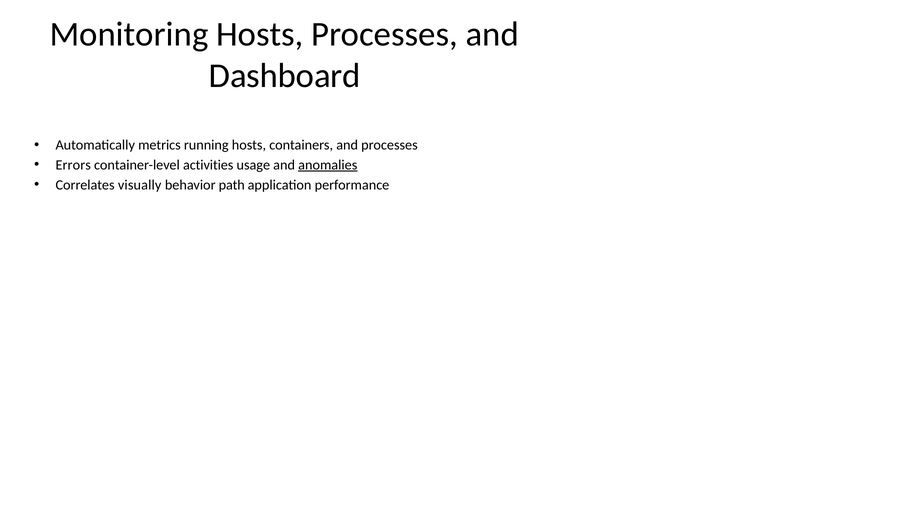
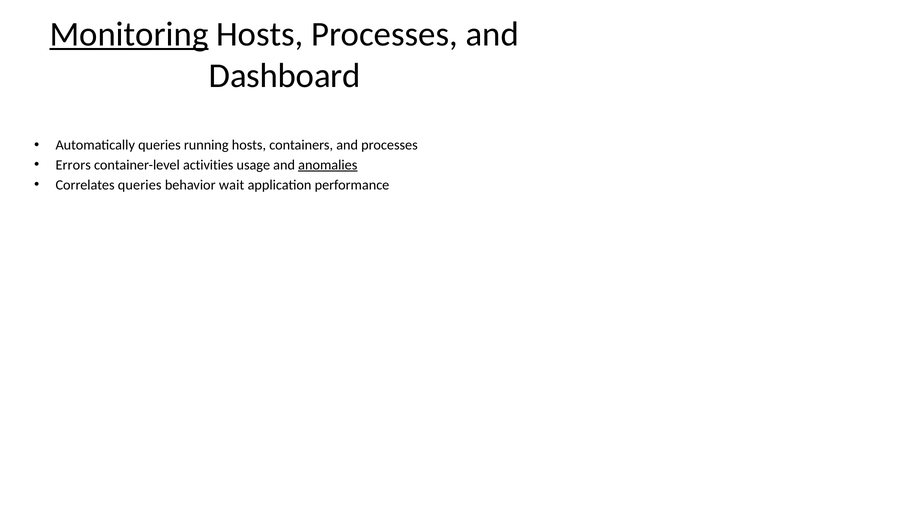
Monitoring underline: none -> present (129, 34)
Automatically metrics: metrics -> queries (159, 145)
Correlates visually: visually -> queries (140, 185)
path: path -> wait (232, 185)
